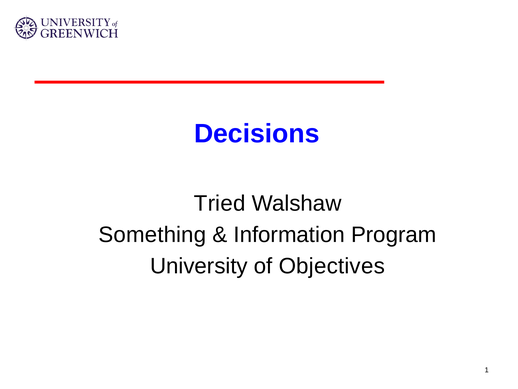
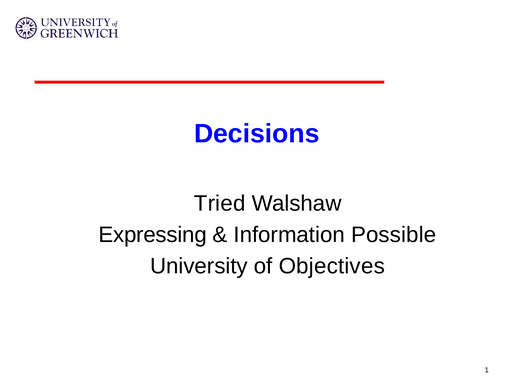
Something: Something -> Expressing (153, 234)
Program: Program -> Possible (394, 234)
